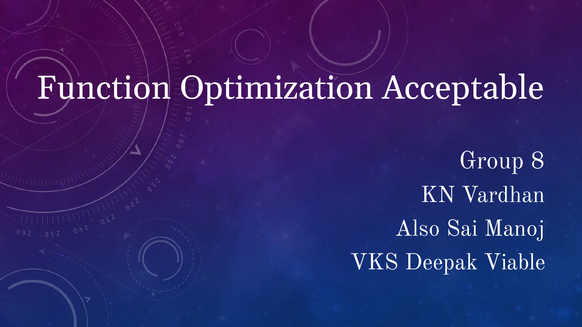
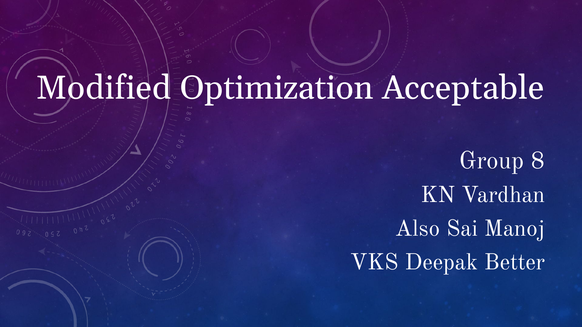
Function: Function -> Modified (104, 88)
Viable: Viable -> Better (515, 262)
